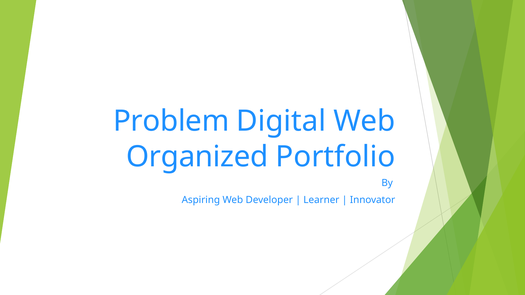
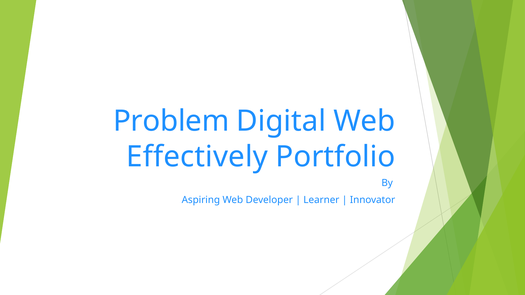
Organized: Organized -> Effectively (197, 157)
